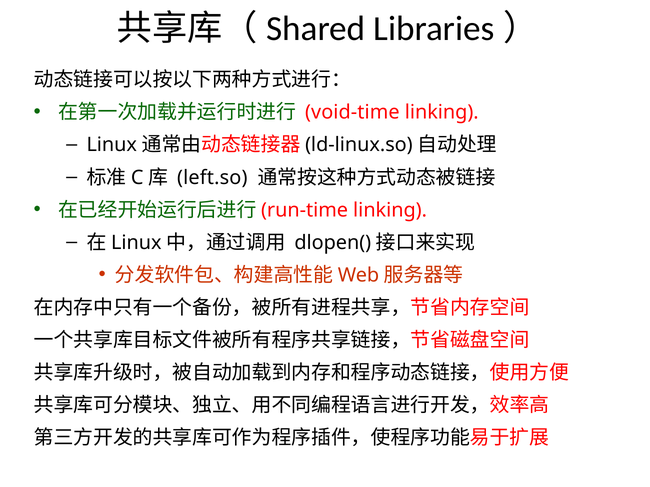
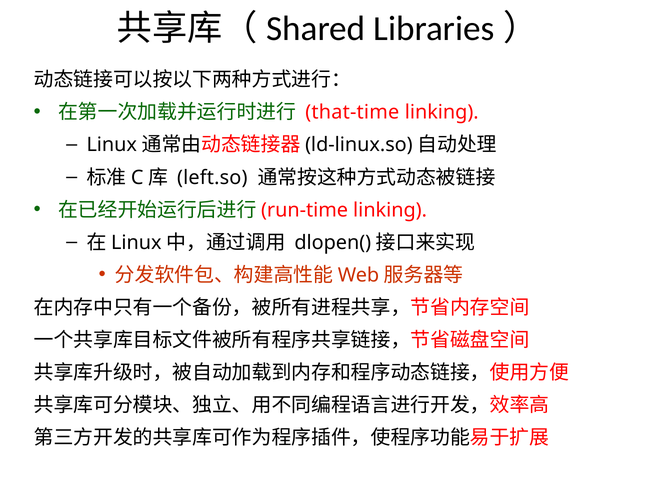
void-time: void-time -> that-time (352, 113)
